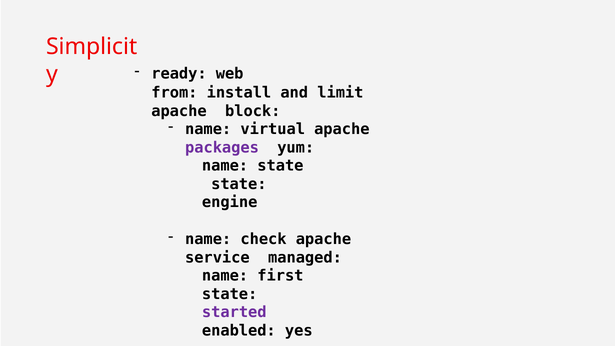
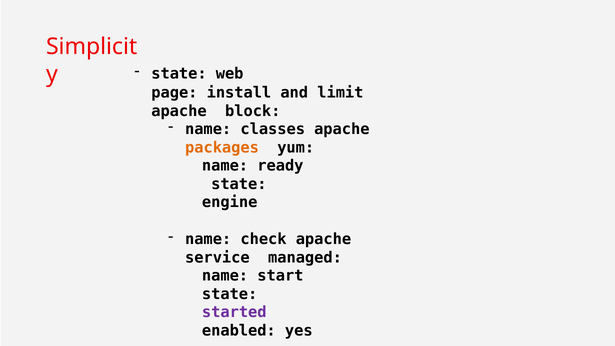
ready: ready -> state (179, 74)
from: from -> page (174, 93)
virtual: virtual -> classes (273, 129)
packages colour: purple -> orange (222, 148)
name state: state -> ready (280, 166)
first: first -> start (280, 276)
